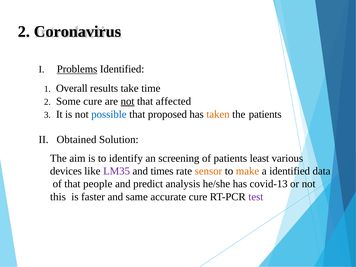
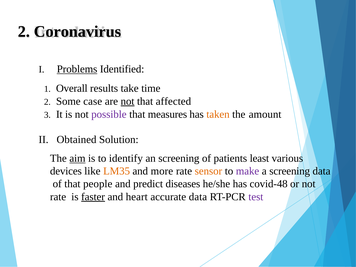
Some cure: cure -> case (93, 101)
possible colour: blue -> purple (109, 114)
proposed: proposed -> measures (167, 114)
the patients: patients -> amount (265, 114)
aim underline: none -> present (77, 158)
LM35 colour: purple -> orange (117, 171)
times: times -> more (162, 171)
make colour: orange -> purple (248, 171)
a identified: identified -> screening (290, 171)
analysis: analysis -> diseases (183, 184)
covid-13: covid-13 -> covid-48 (269, 184)
this: this -> rate (58, 197)
faster underline: none -> present (93, 197)
same: same -> heart (137, 197)
accurate cure: cure -> data (198, 197)
